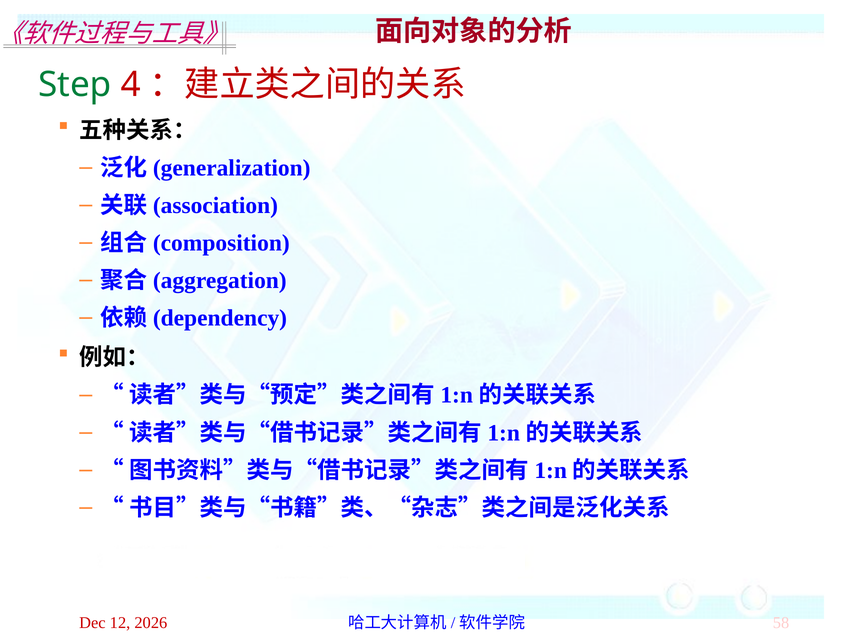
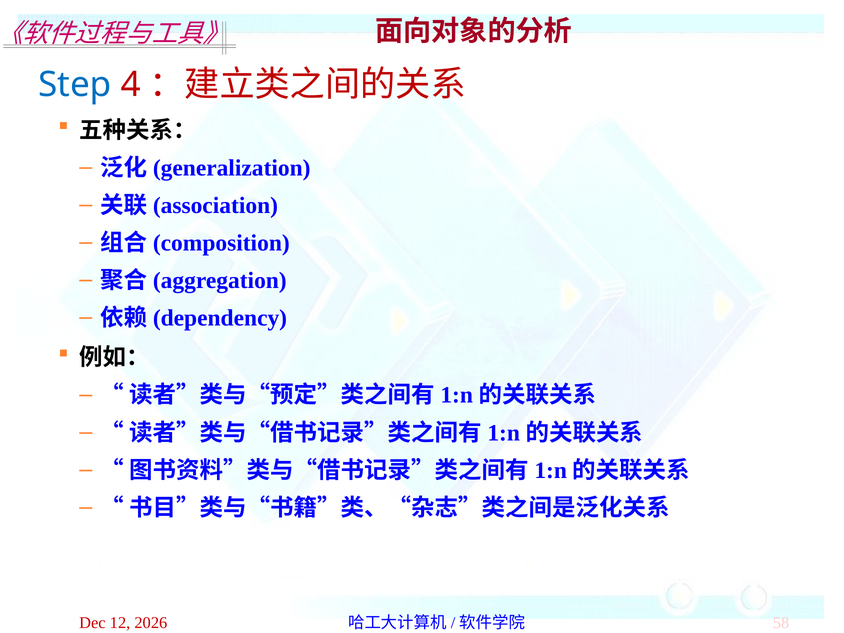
Step colour: green -> blue (75, 85)
